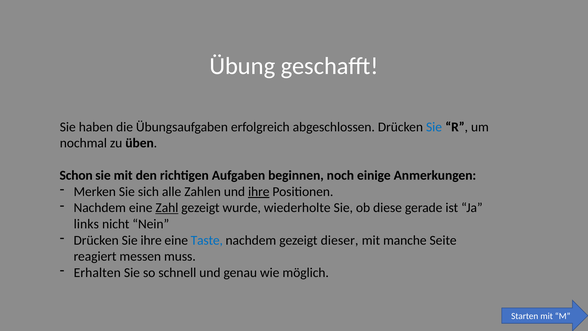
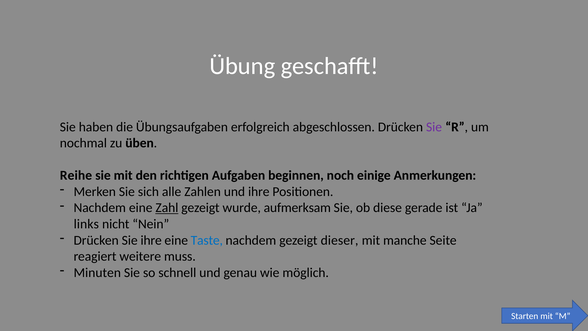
Sie colour: blue -> purple (434, 127)
Schon: Schon -> Reihe (76, 175)
ihre underline: present -> none (259, 192)
wiederholte: wiederholte -> aufmerksam (297, 208)
messen: messen -> weitere (140, 256)
Erhalten: Erhalten -> Minuten (97, 272)
